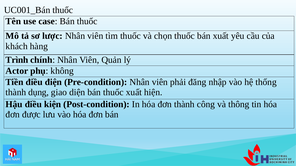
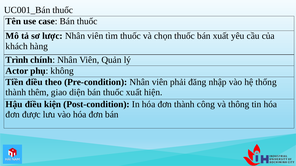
điện: điện -> theo (53, 82)
dụng: dụng -> thêm (39, 93)
